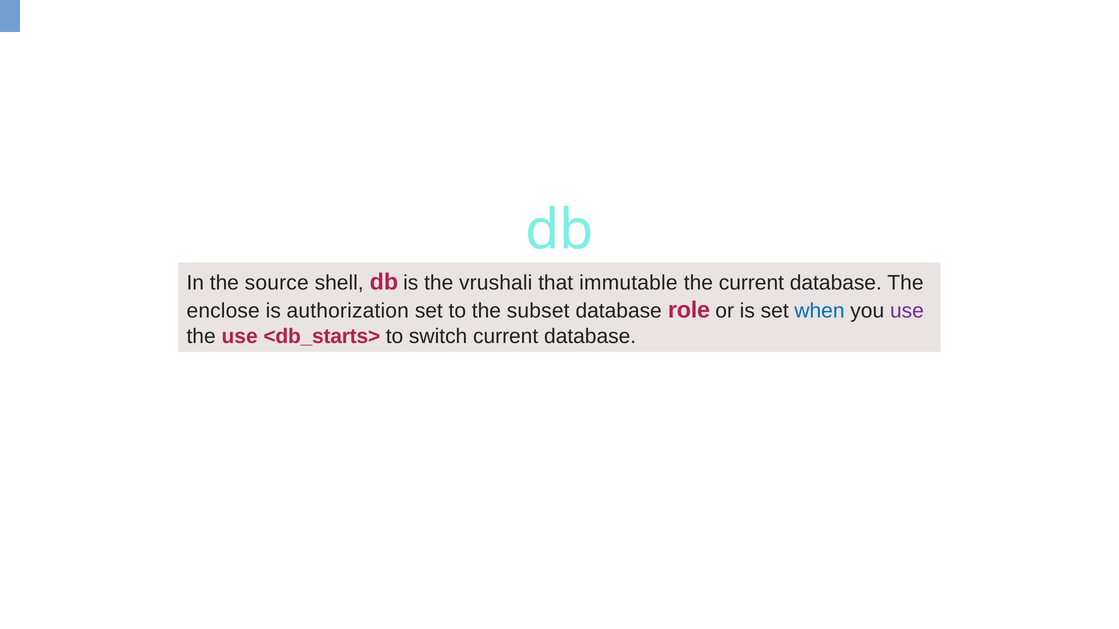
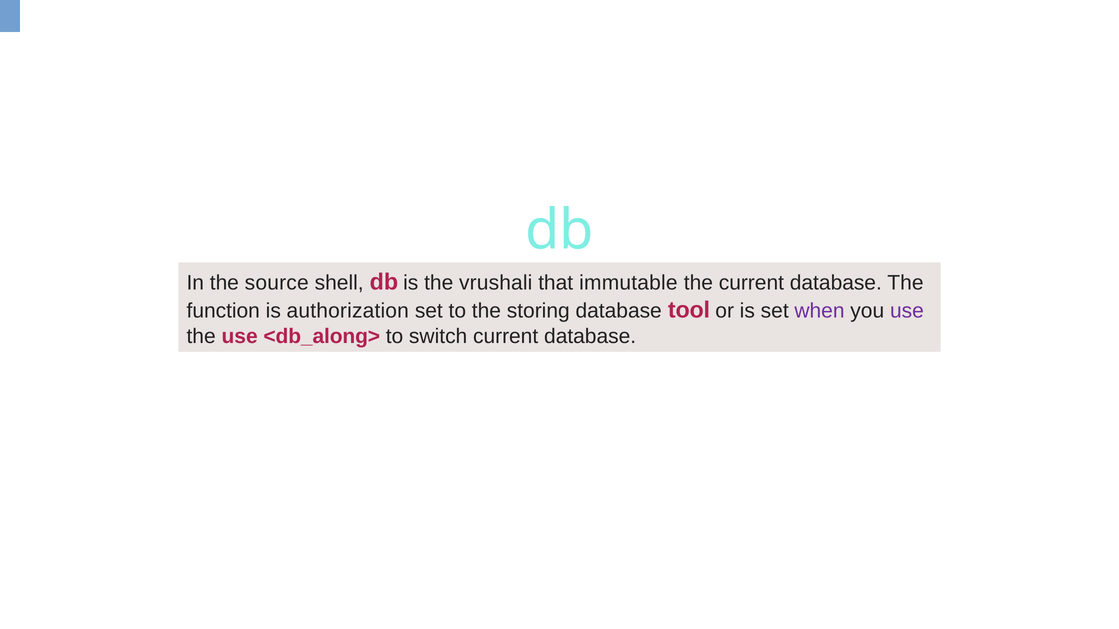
enclose: enclose -> function (223, 311)
subset: subset -> storing (538, 311)
role: role -> tool (689, 310)
when colour: blue -> purple (820, 311)
<db_starts>: <db_starts> -> <db_along> (322, 337)
